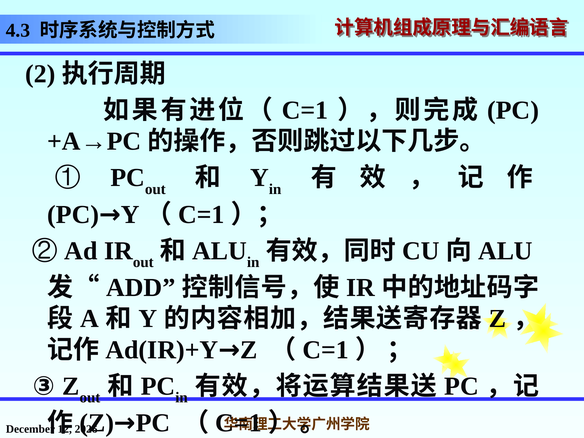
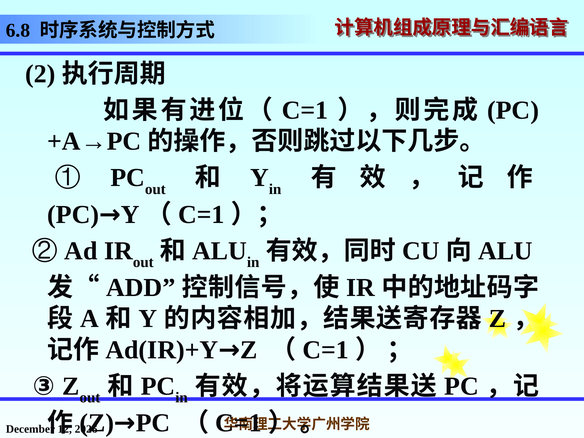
4.3: 4.3 -> 6.8 (18, 31)
